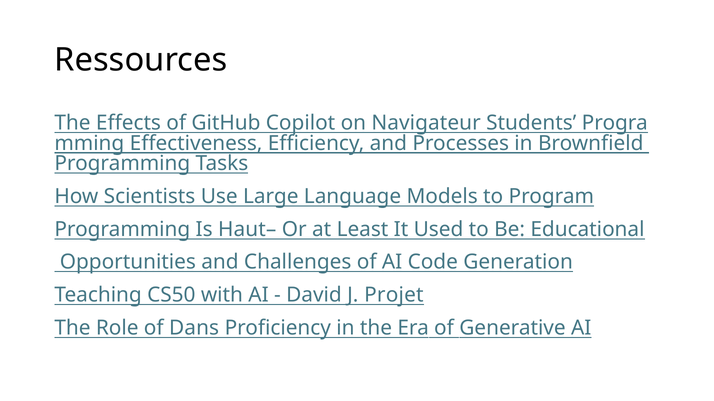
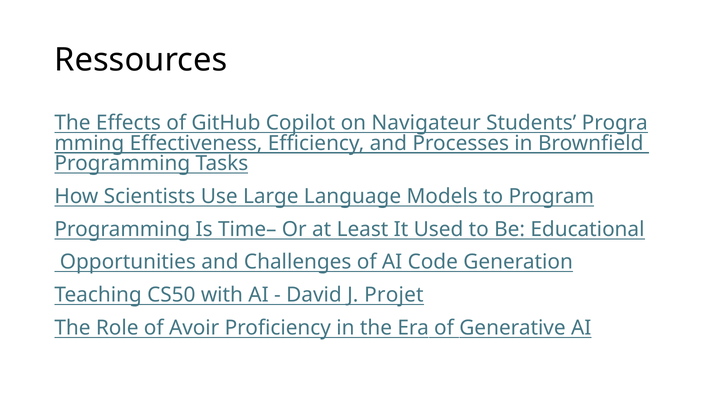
Haut–: Haut– -> Time– (247, 230)
Dans: Dans -> Avoir (194, 328)
